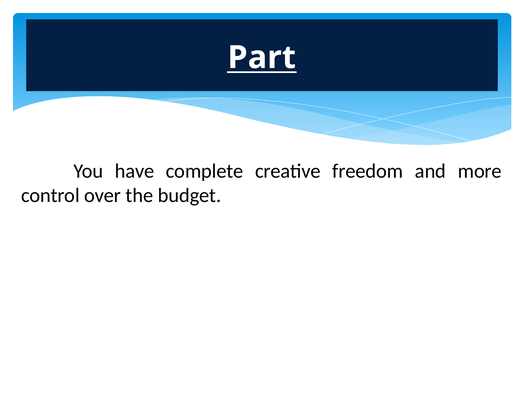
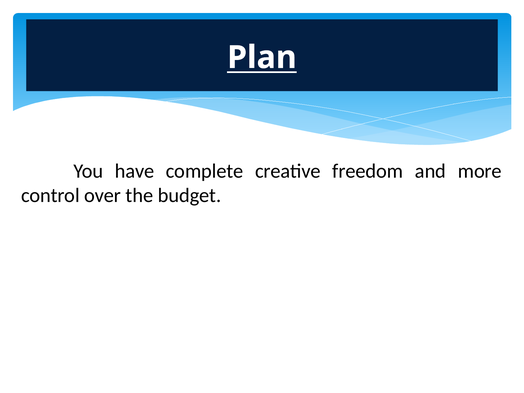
Part: Part -> Plan (262, 58)
